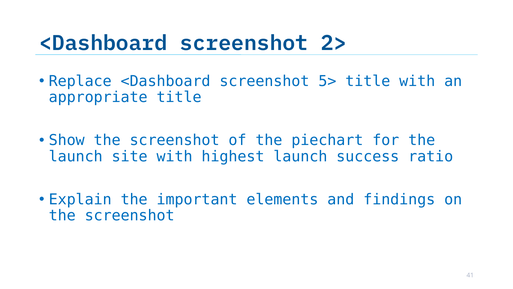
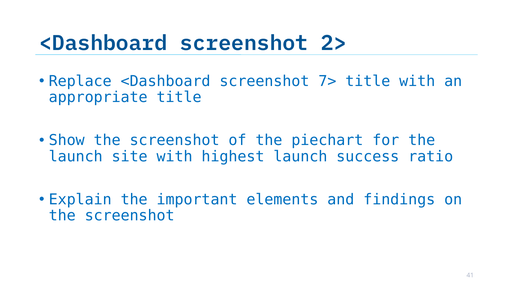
5>: 5> -> 7> (327, 81)
